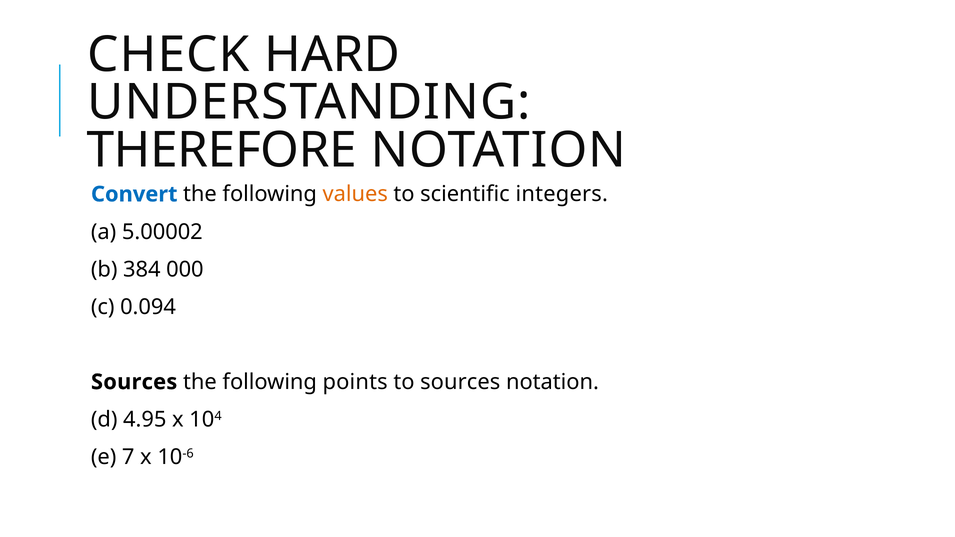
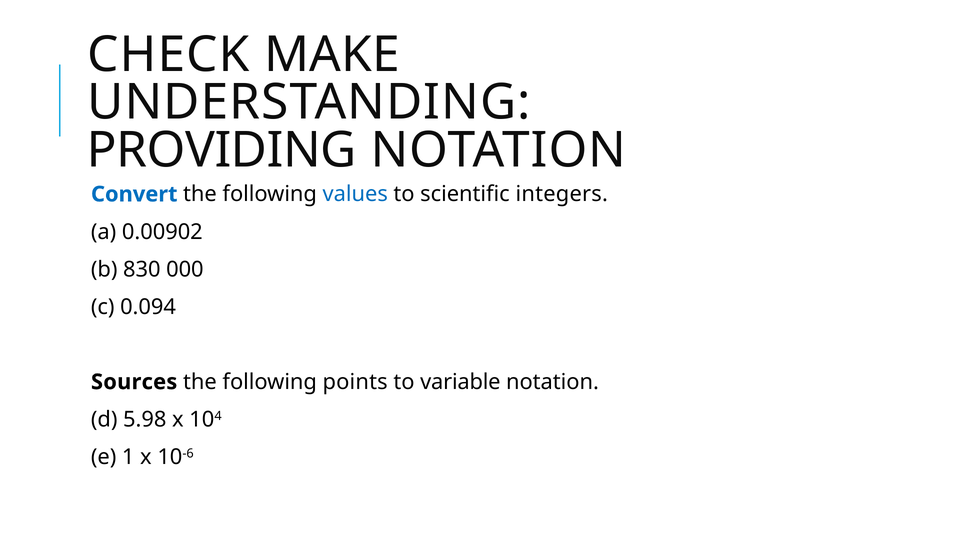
HARD: HARD -> MAKE (332, 55)
THEREFORE: THEREFORE -> PROVIDING (222, 150)
values colour: orange -> blue (355, 194)
5.00002: 5.00002 -> 0.00902 (162, 232)
384: 384 -> 830 (142, 269)
to sources: sources -> variable (460, 382)
4.95: 4.95 -> 5.98 (145, 420)
7: 7 -> 1 (128, 457)
